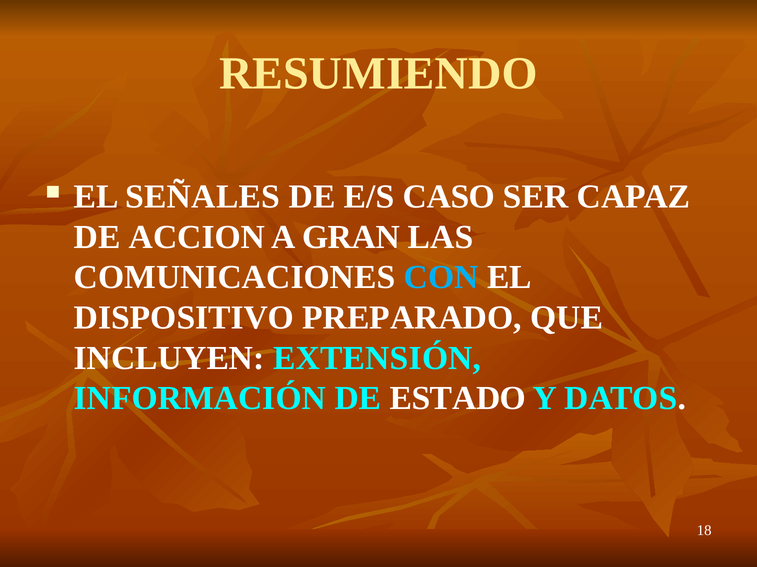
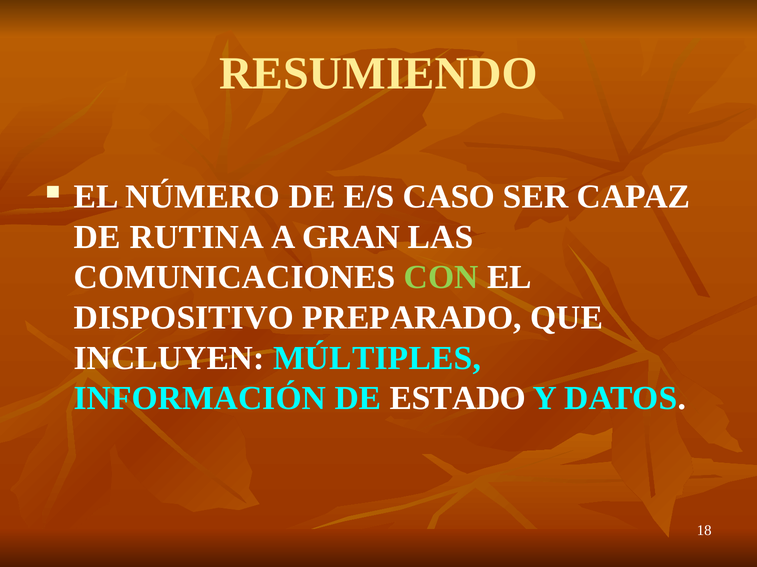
SEÑALES: SEÑALES -> NÚMERO (203, 197)
ACCION: ACCION -> RUTINA (197, 237)
CON colour: light blue -> light green (441, 278)
EXTENSIÓN: EXTENSIÓN -> MÚLTIPLES (377, 358)
